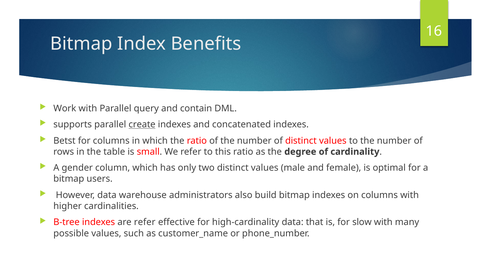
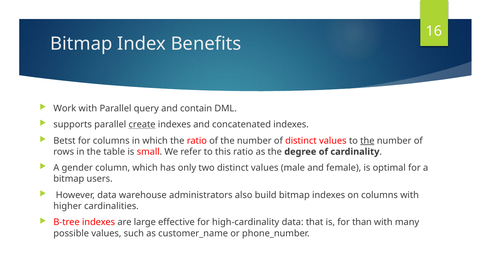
the underline: none -> present (367, 141)
are refer: refer -> large (145, 222)
slow: slow -> than (362, 222)
